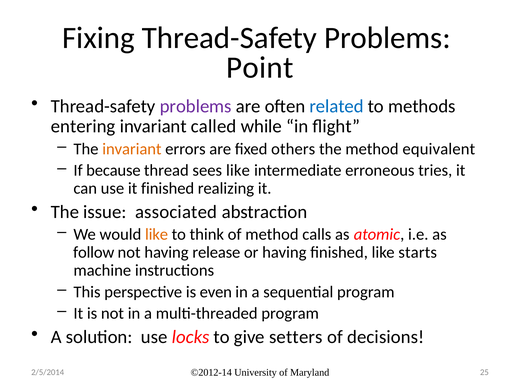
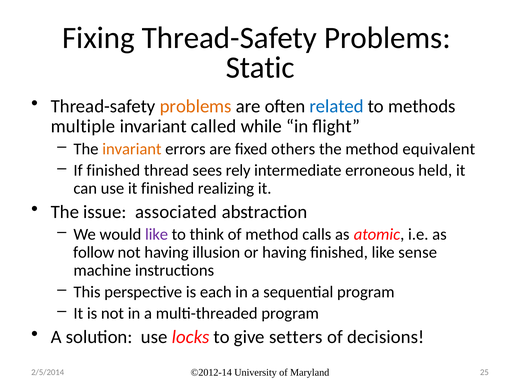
Point: Point -> Static (260, 68)
problems colour: purple -> orange (196, 106)
entering: entering -> multiple (83, 126)
If because: because -> finished (113, 170)
sees like: like -> rely (238, 170)
tries: tries -> held (435, 170)
like colour: orange -> purple (157, 234)
release: release -> illusion (216, 252)
starts: starts -> sense (418, 252)
even: even -> each (216, 292)
